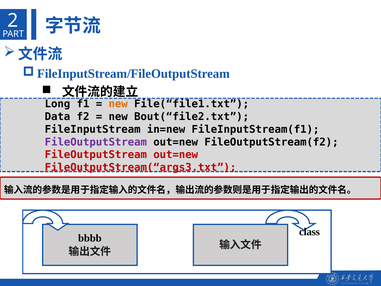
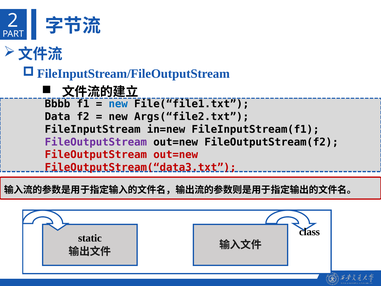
Long: Long -> Bbbb (57, 104)
new colour: orange -> blue (118, 104)
Bout(“file2.txt: Bout(“file2.txt -> Args(“file2.txt (192, 116)
FileOutputStream(“args3.txt: FileOutputStream(“args3.txt -> FileOutputStream(“data3.txt (141, 167)
bbbb: bbbb -> static (90, 238)
